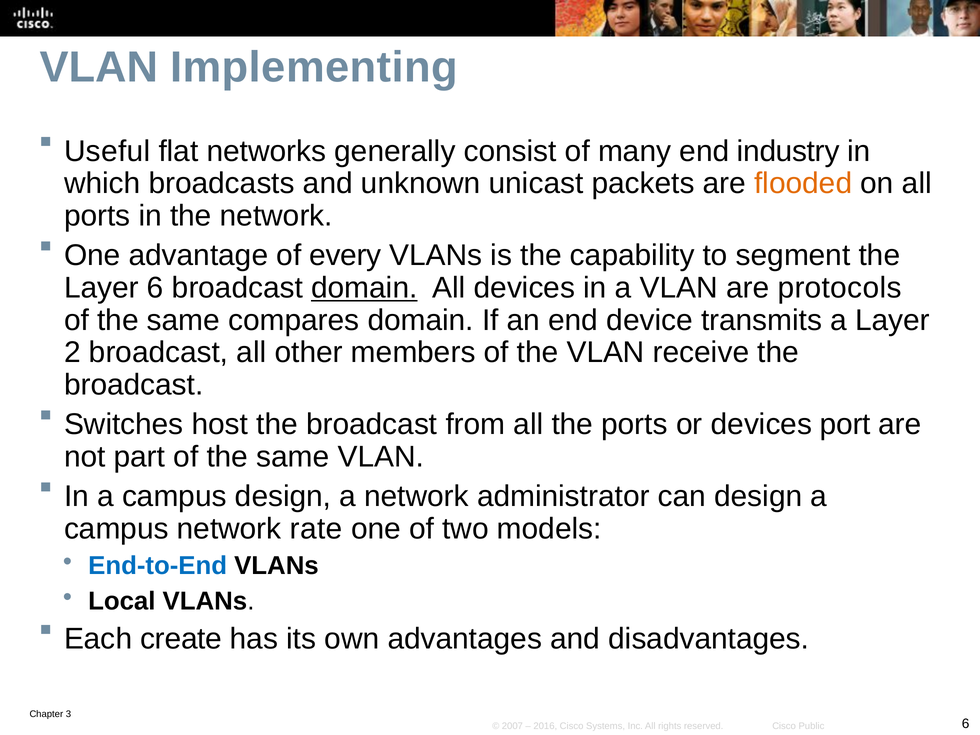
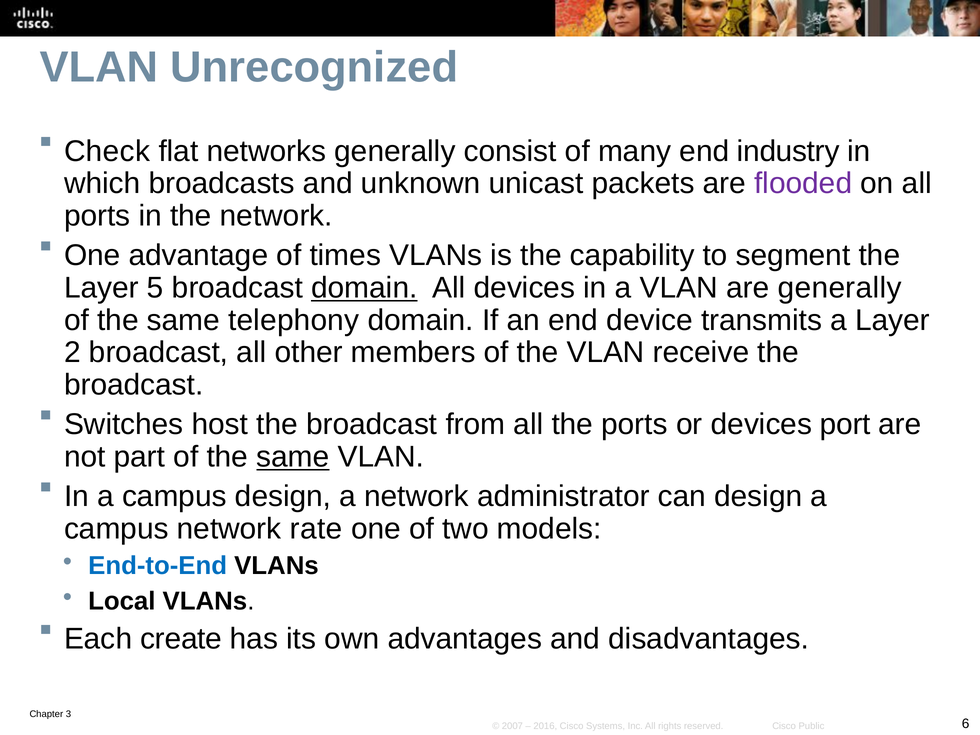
Implementing: Implementing -> Unrecognized (314, 67)
Useful: Useful -> Check (107, 151)
flooded colour: orange -> purple (803, 184)
every: every -> times (345, 256)
Layer 6: 6 -> 5 (155, 288)
are protocols: protocols -> generally (840, 288)
compares: compares -> telephony (294, 320)
same underline: none -> present (293, 457)
